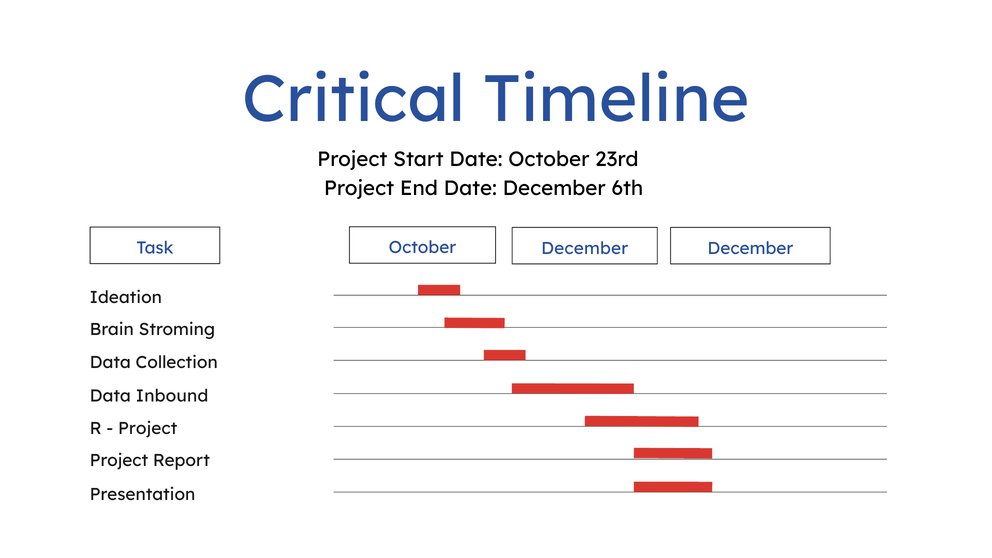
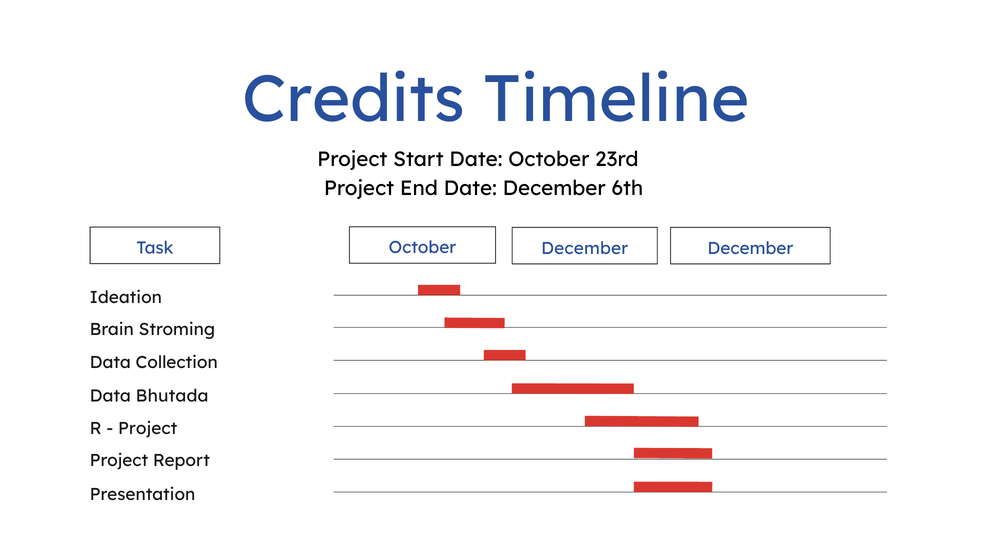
Critical: Critical -> Credits (354, 100)
Inbound: Inbound -> Bhutada (172, 396)
